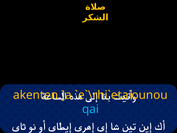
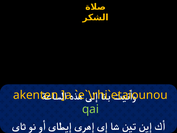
qai colour: light blue -> light green (90, 109)
